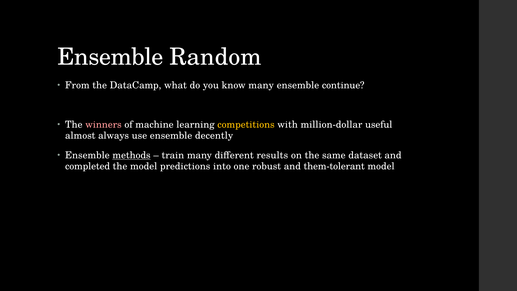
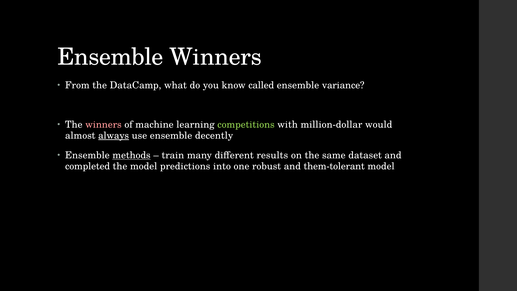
Ensemble Random: Random -> Winners (216, 57)
know many: many -> called (261, 85)
continue: continue -> variance (343, 85)
competitions colour: yellow -> light green (246, 124)
useful: useful -> would (379, 124)
always underline: none -> present (114, 136)
